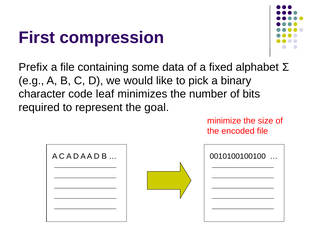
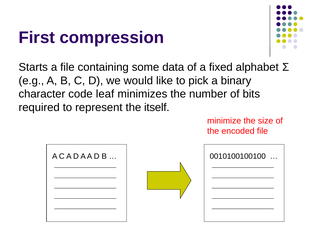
Prefix: Prefix -> Starts (33, 67)
goal: goal -> itself (157, 108)
